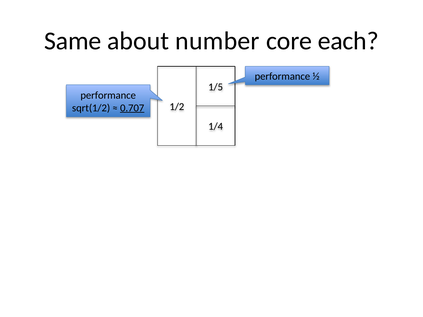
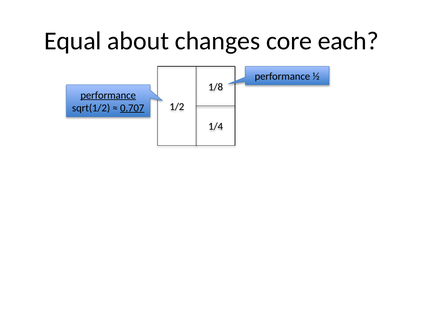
Same: Same -> Equal (73, 41)
number: number -> changes (218, 41)
1/5: 1/5 -> 1/8 (216, 87)
performance underline: none -> present (108, 95)
